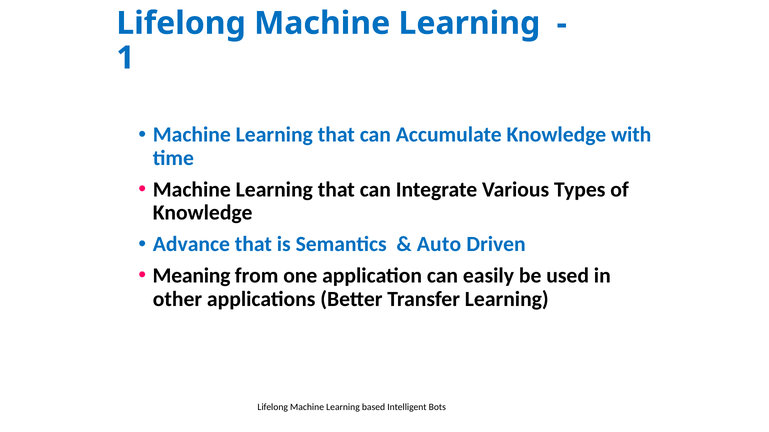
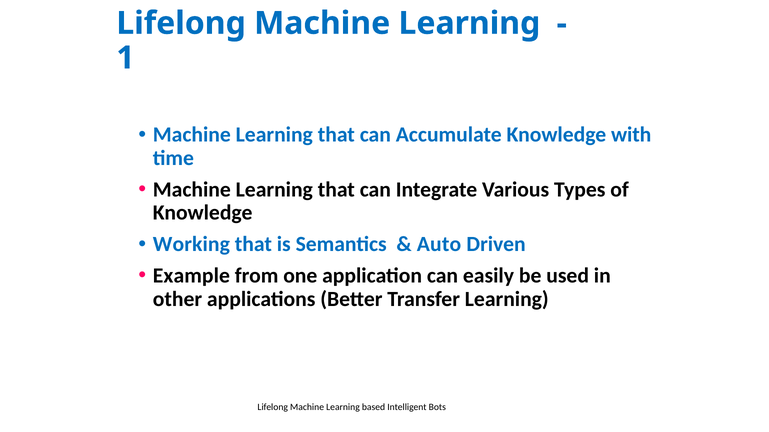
Advance: Advance -> Working (191, 245)
Meaning: Meaning -> Example (191, 276)
